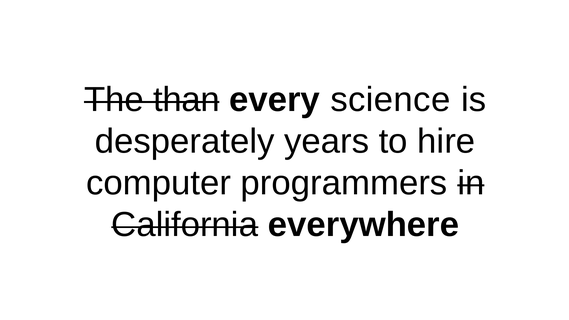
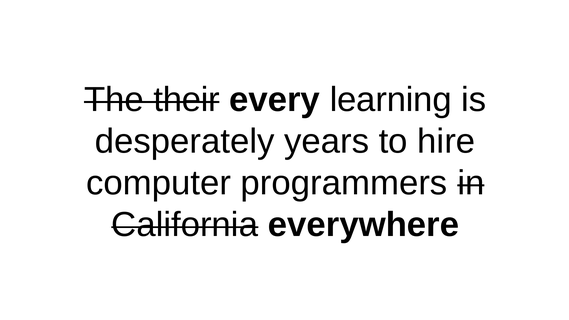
than: than -> their (187, 100)
science: science -> learning (391, 100)
